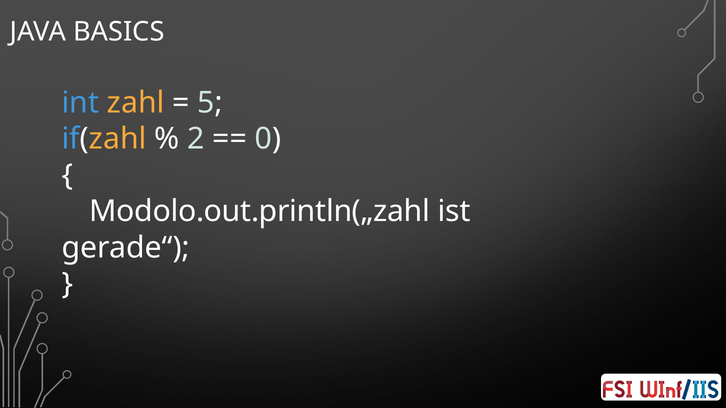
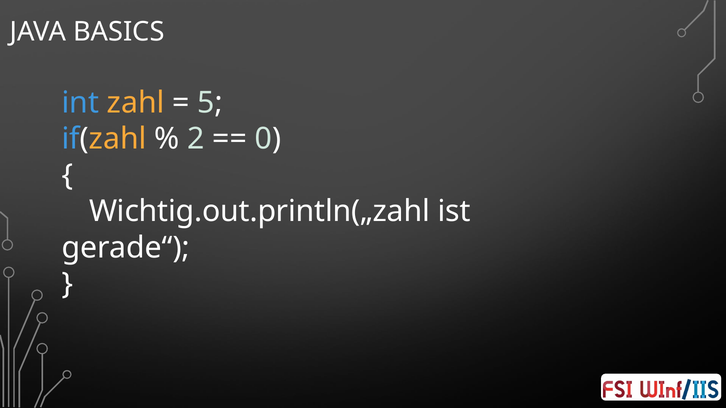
Modolo.out.println(„zahl: Modolo.out.println(„zahl -> Wichtig.out.println(„zahl (259, 212)
